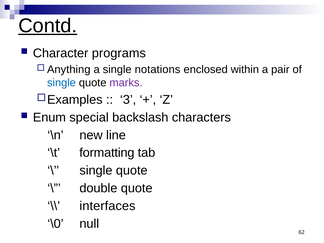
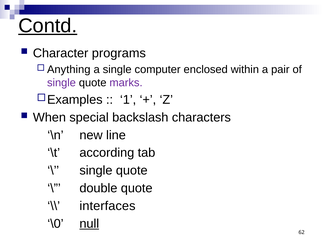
notations: notations -> computer (158, 70)
single colour: blue -> purple (61, 83)
3: 3 -> 1 (128, 100)
Enum: Enum -> When (49, 117)
formatting: formatting -> according (107, 153)
null underline: none -> present (89, 224)
